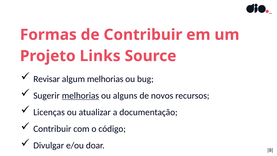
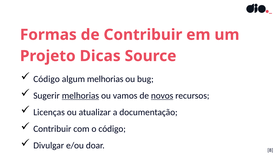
Links: Links -> Dicas (100, 56)
Revisar: Revisar -> Código (47, 79)
alguns: alguns -> vamos (125, 95)
novos underline: none -> present (162, 95)
